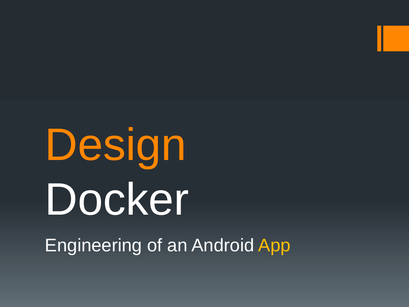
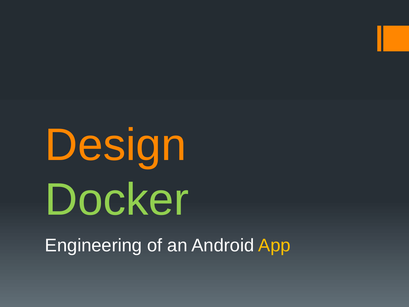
Docker colour: white -> light green (117, 200)
